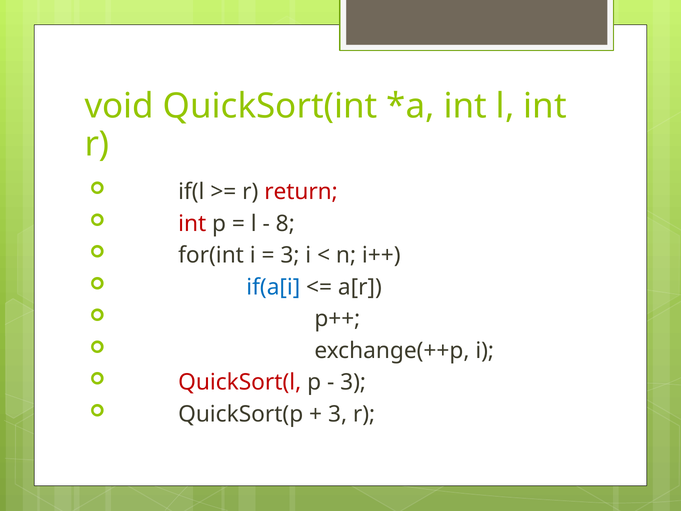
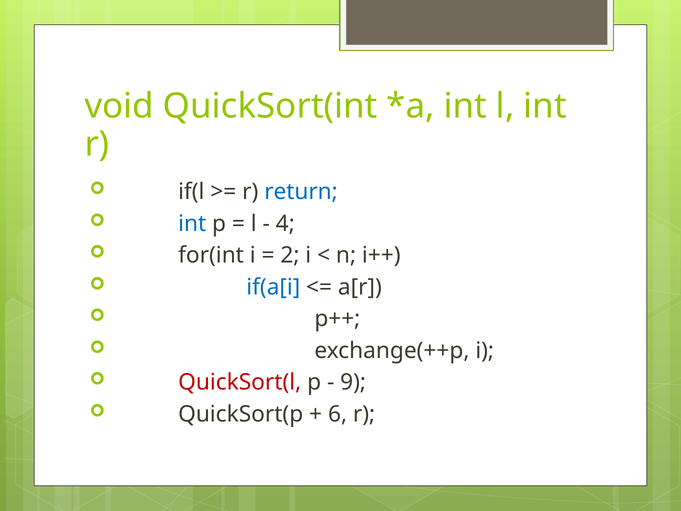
return colour: red -> blue (301, 192)
int colour: red -> blue (192, 223)
8: 8 -> 4 (285, 223)
3: 3 -> 2 (290, 255)
3: 3 -> 9 (353, 382)
3: 3 -> 6 (338, 414)
